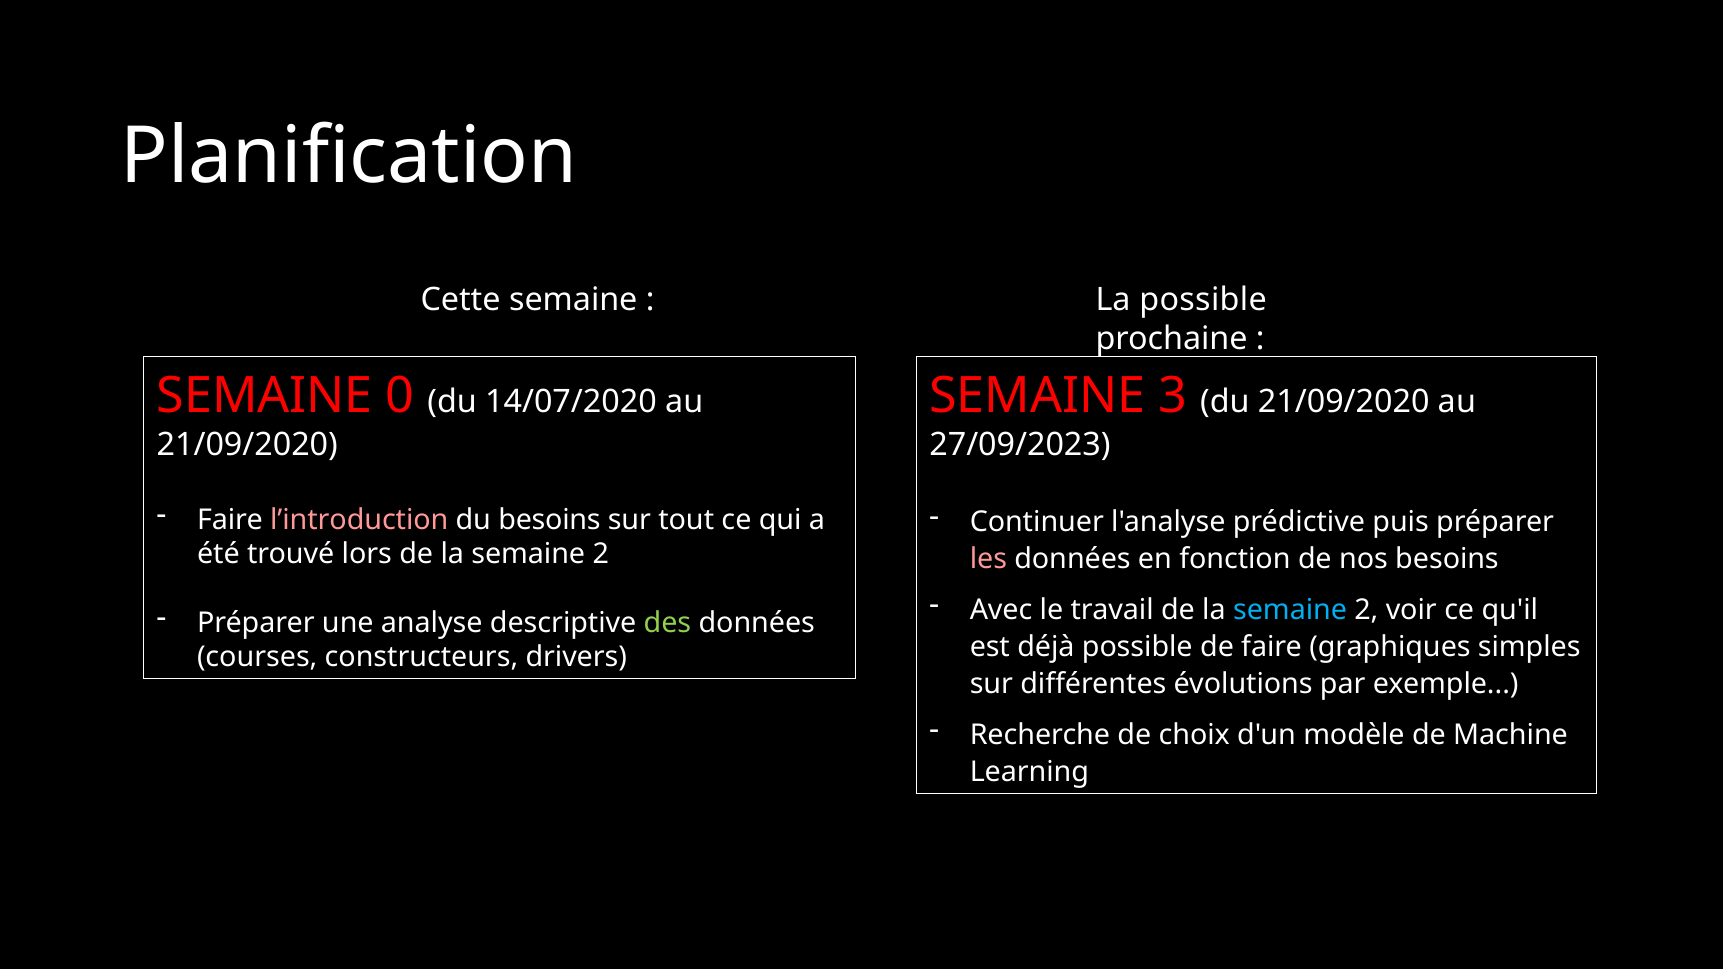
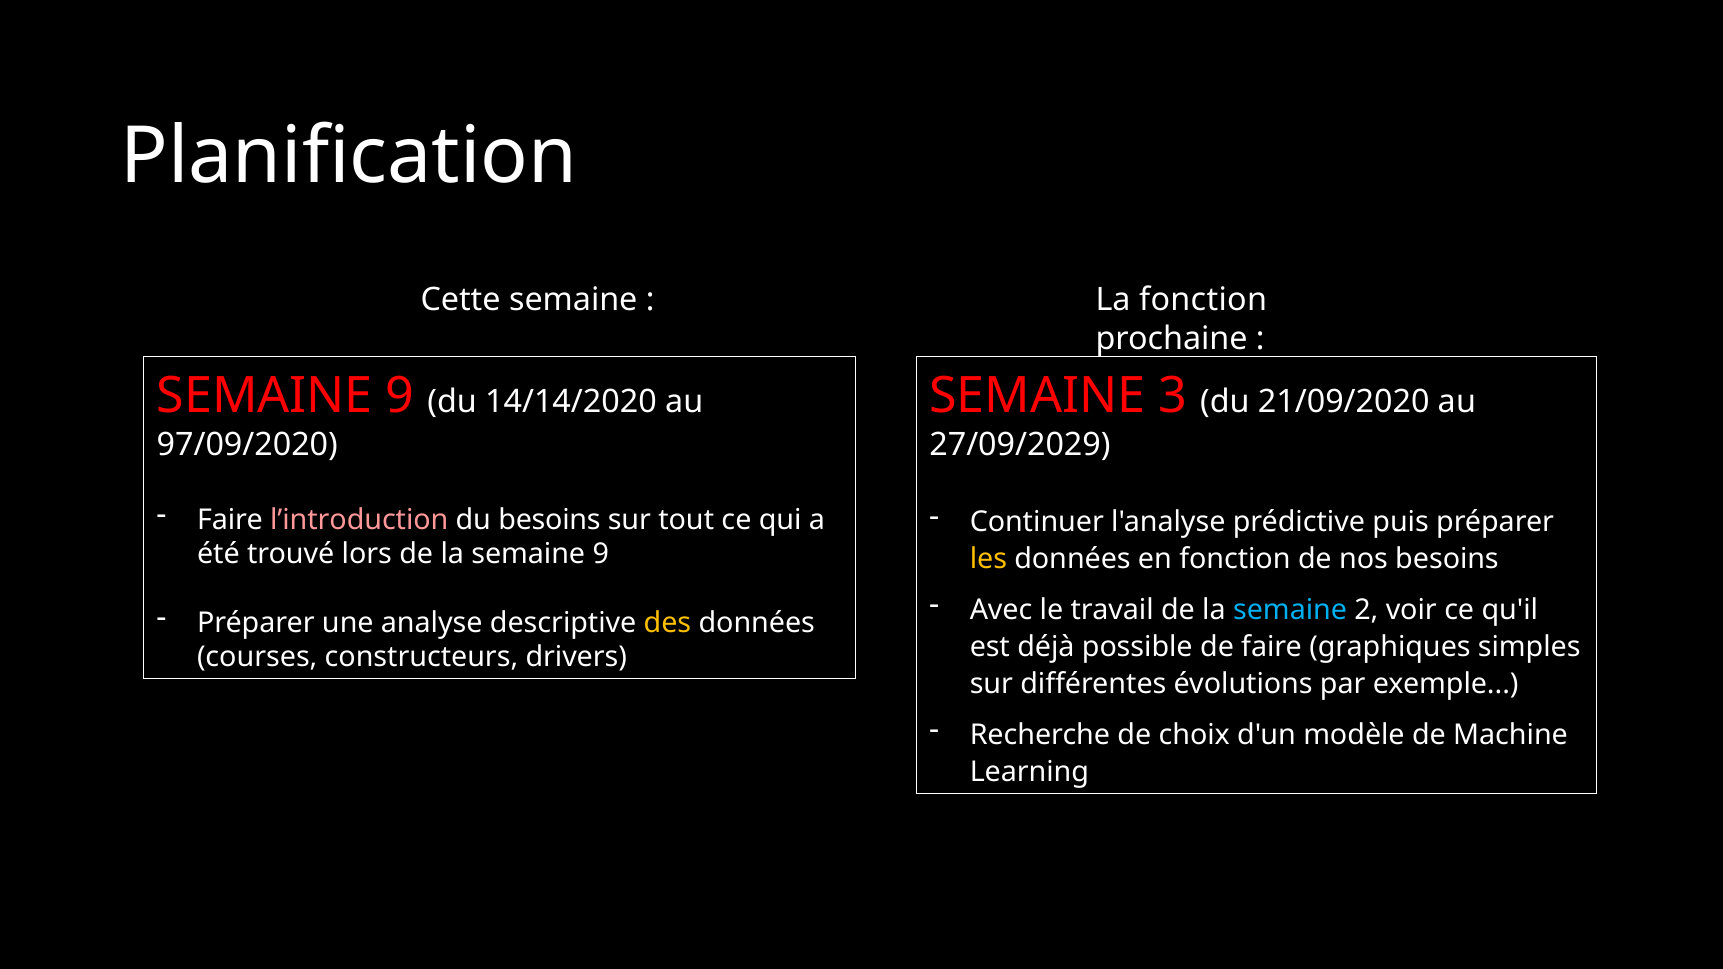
La possible: possible -> fonction (1203, 300)
0: 0 -> 9 (400, 396)
14/07/2020: 14/07/2020 -> 14/14/2020 (571, 402)
21/09/2020: 21/09/2020 -> 97/09/2020 (247, 445)
27/09/2023: 27/09/2023 -> 27/09/2029 (1020, 445)
2: 2 -> 9 (601, 554)
les colour: pink -> yellow (988, 559)
des colour: light green -> yellow (667, 623)
